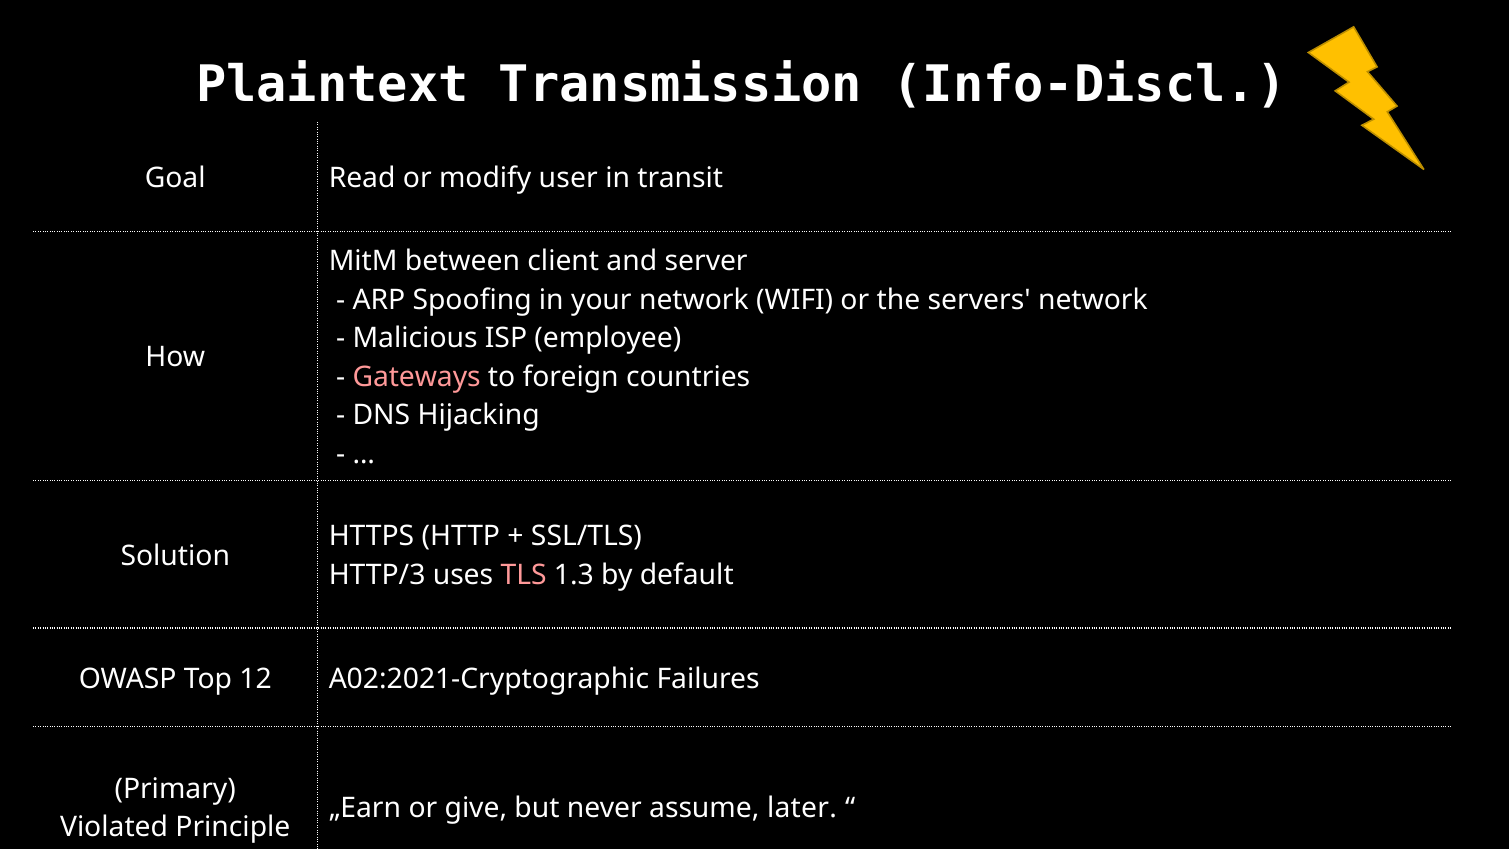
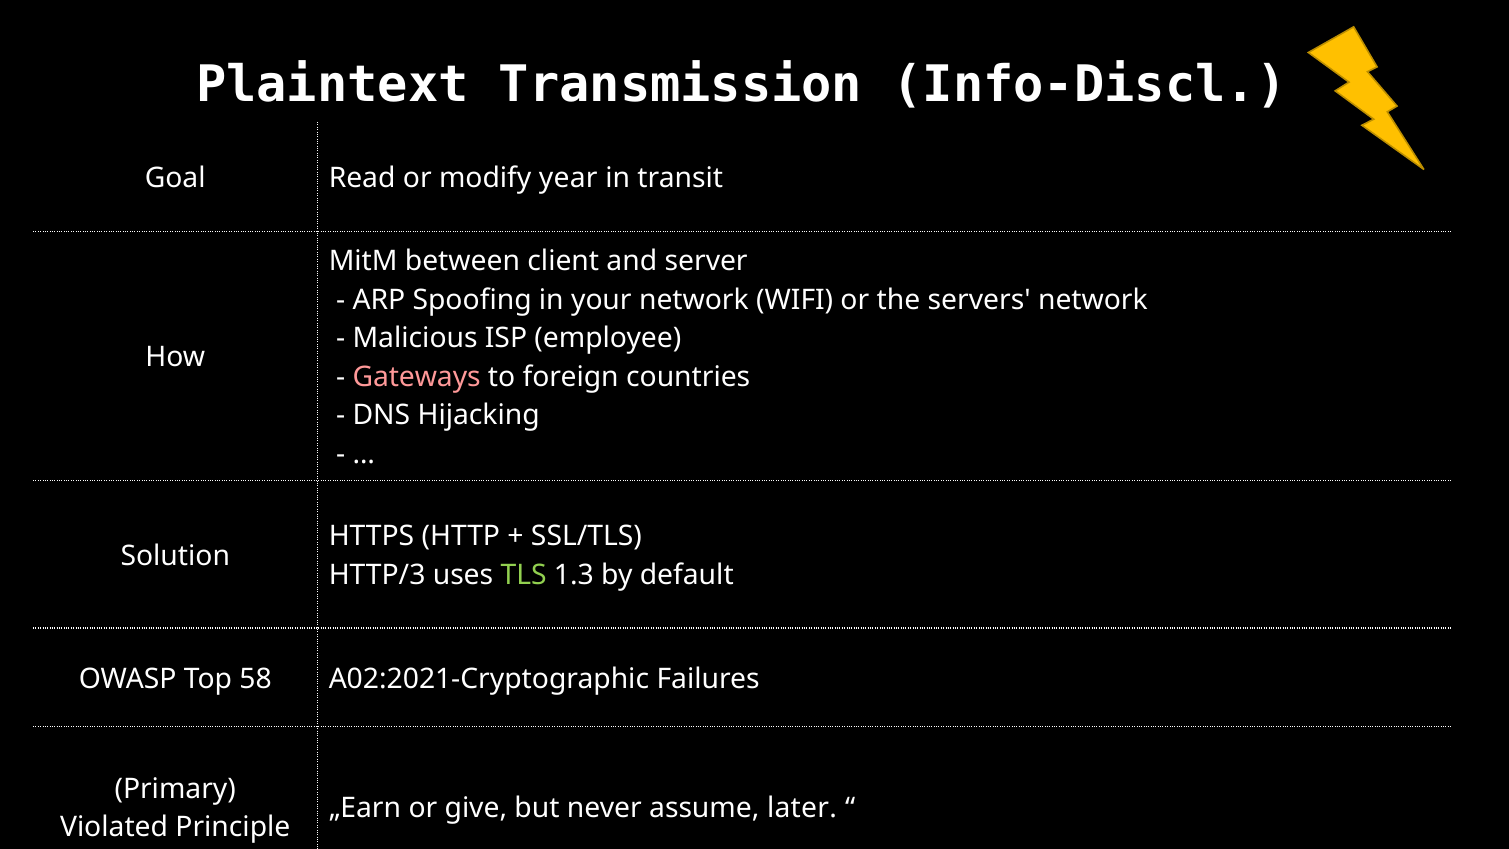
user: user -> year (568, 178)
TLS colour: pink -> light green (524, 575)
12: 12 -> 58 (256, 679)
